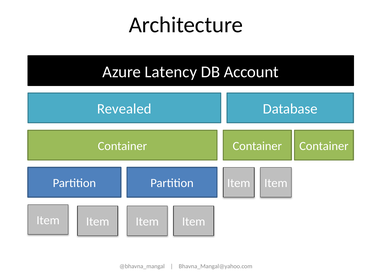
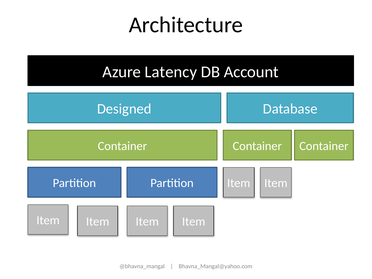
Revealed: Revealed -> Designed (124, 109)
